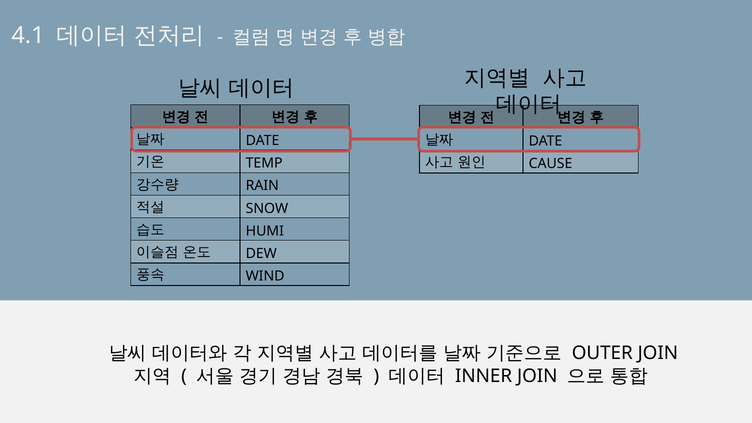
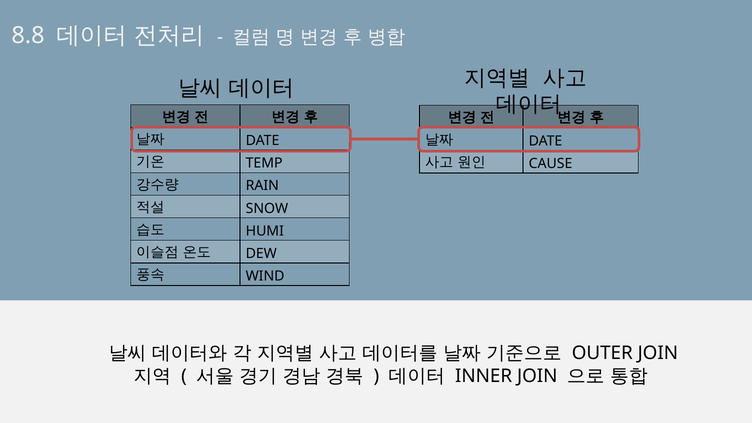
4.1: 4.1 -> 8.8 (28, 35)
